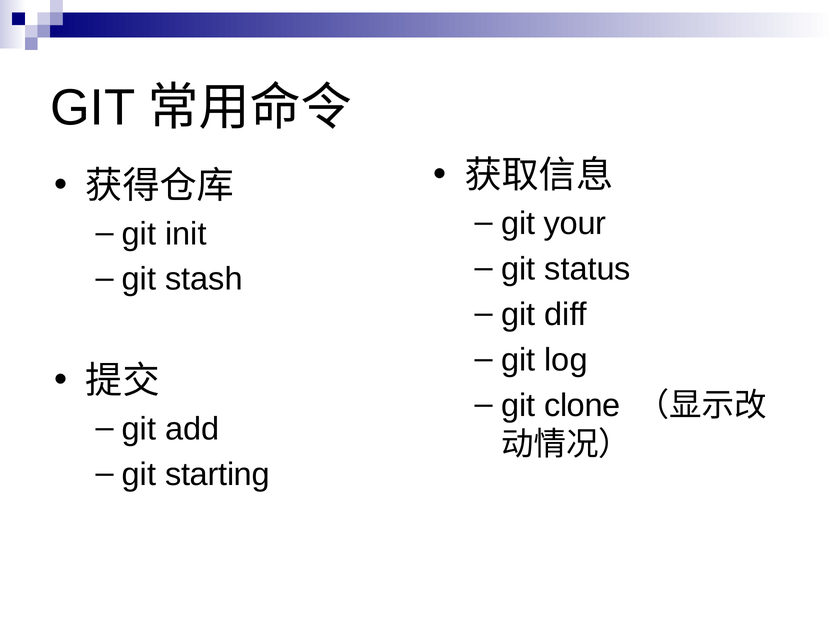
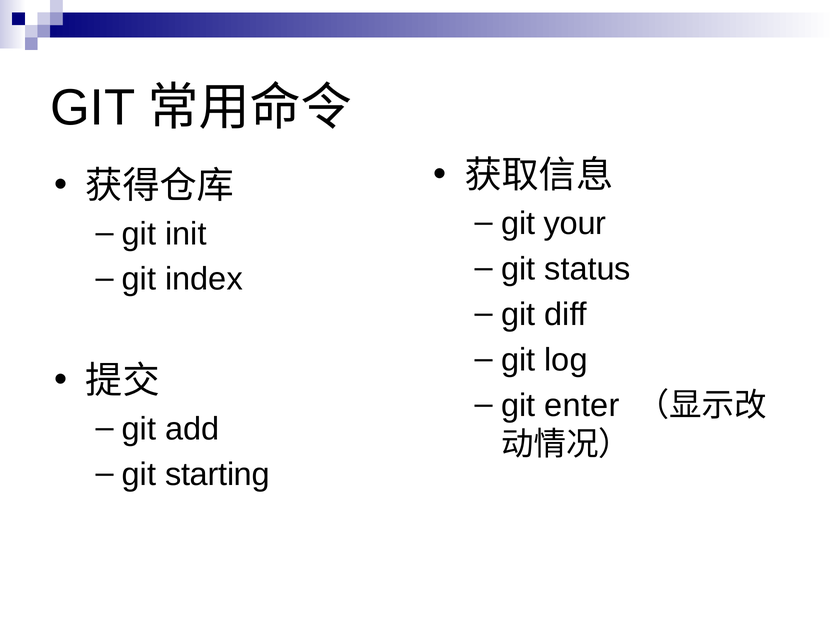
stash: stash -> index (204, 279)
clone: clone -> enter (582, 405)
